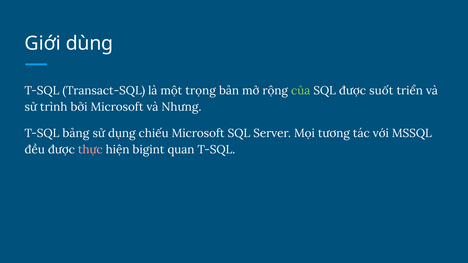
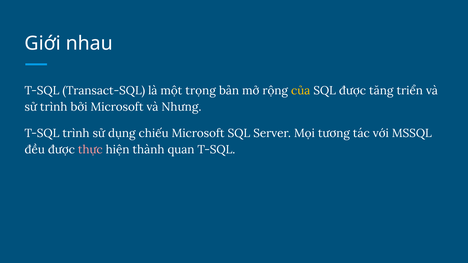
dùng: dùng -> nhau (89, 44)
của colour: light green -> yellow (301, 91)
suốt: suốt -> tăng (381, 91)
T-SQL bảng: bảng -> trình (76, 134)
bigint: bigint -> thành (148, 150)
